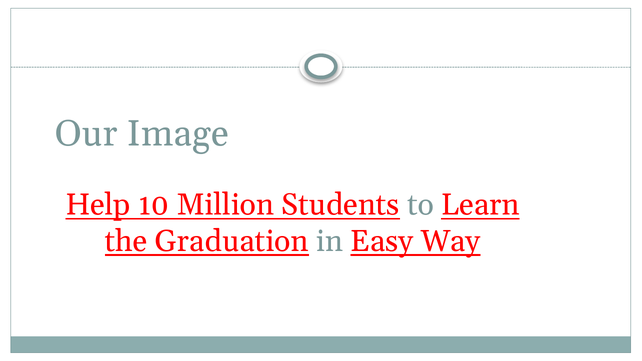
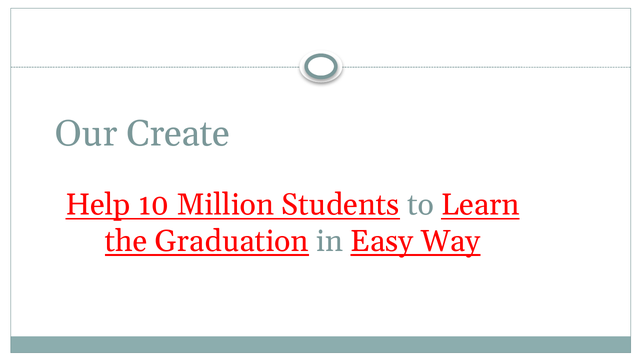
Image: Image -> Create (178, 134)
